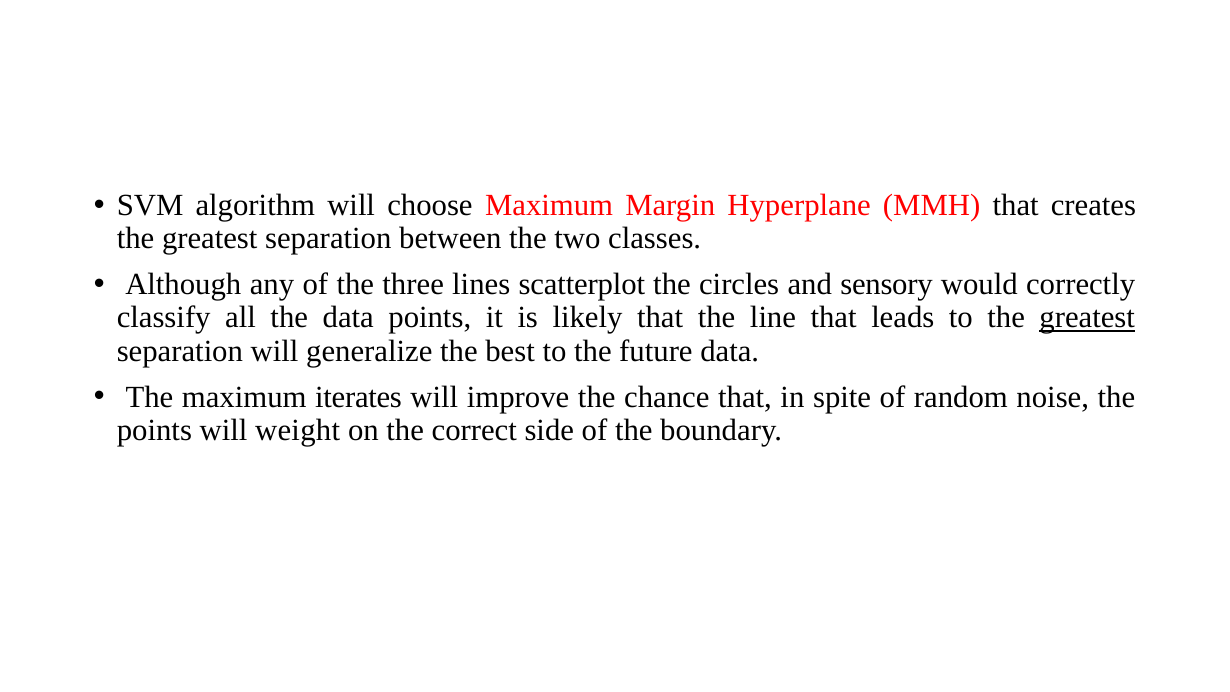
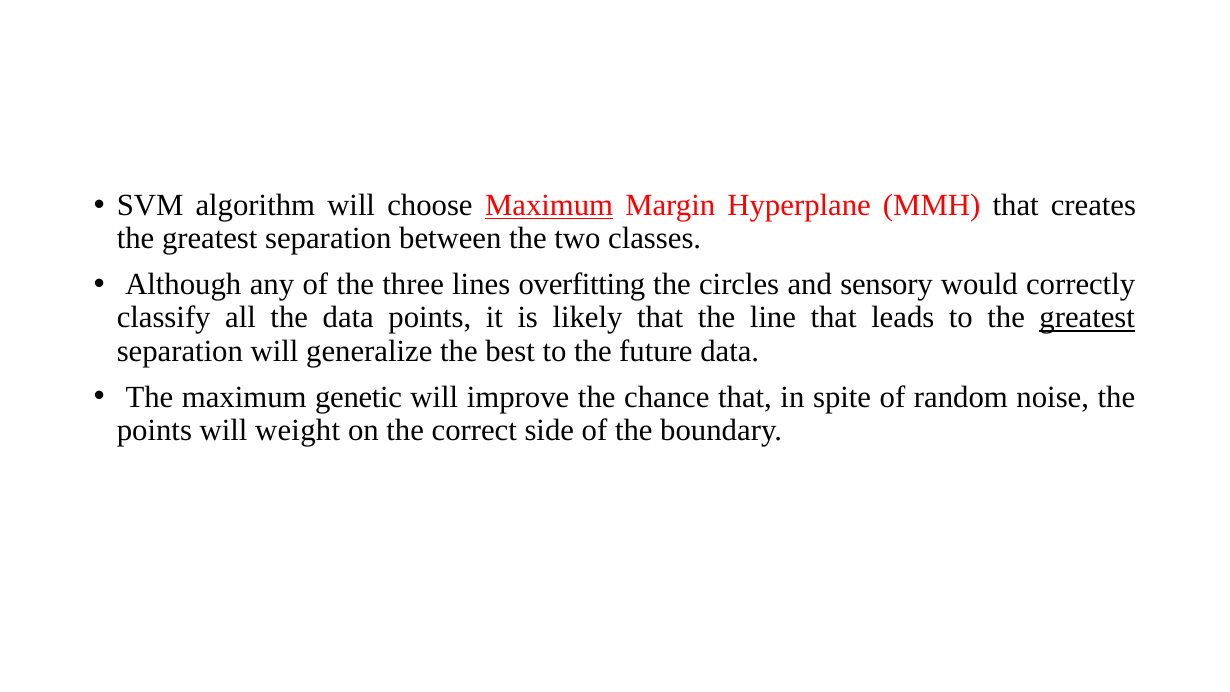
Maximum underline: none -> present (549, 205)
scatterplot: scatterplot -> overfitting (582, 284)
iterates: iterates -> genetic (359, 397)
